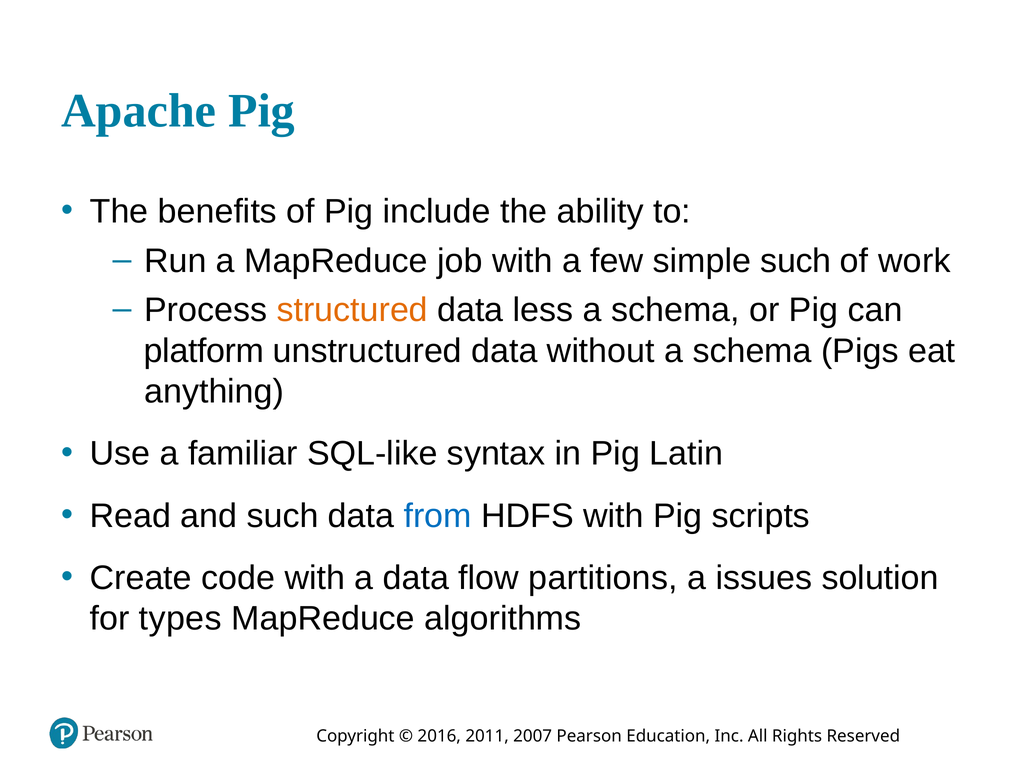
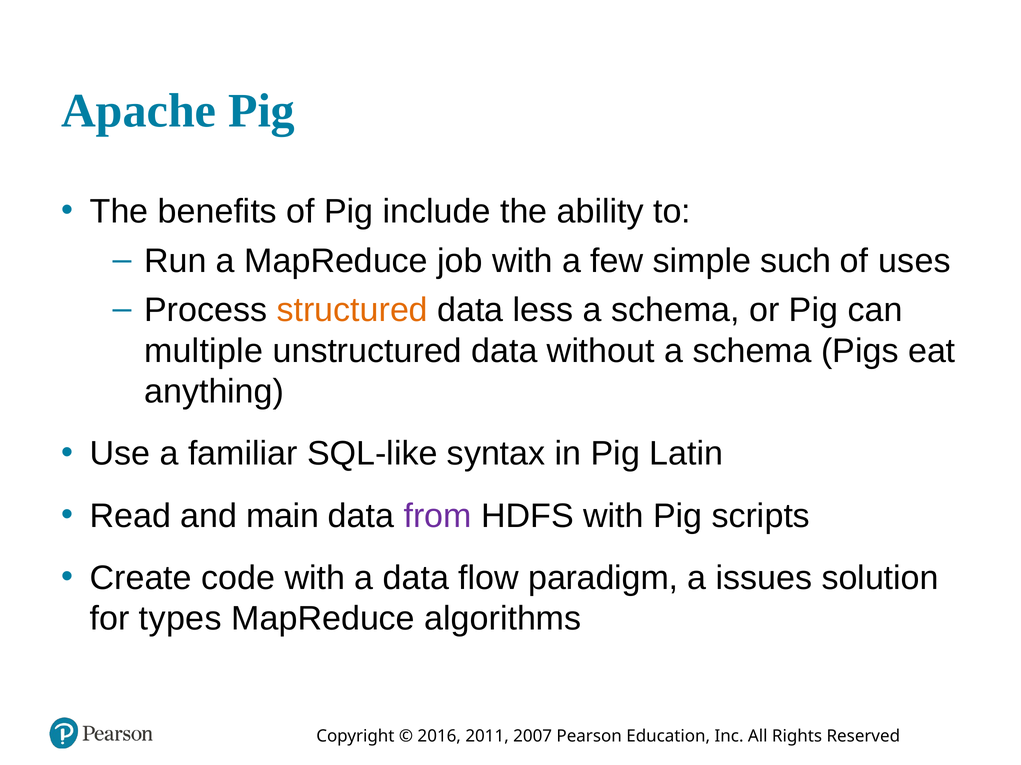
work: work -> uses (915, 261)
platform: platform -> multiple (204, 351)
and such: such -> main (283, 516)
from colour: blue -> purple (438, 516)
partitions: partitions -> paradigm (603, 578)
